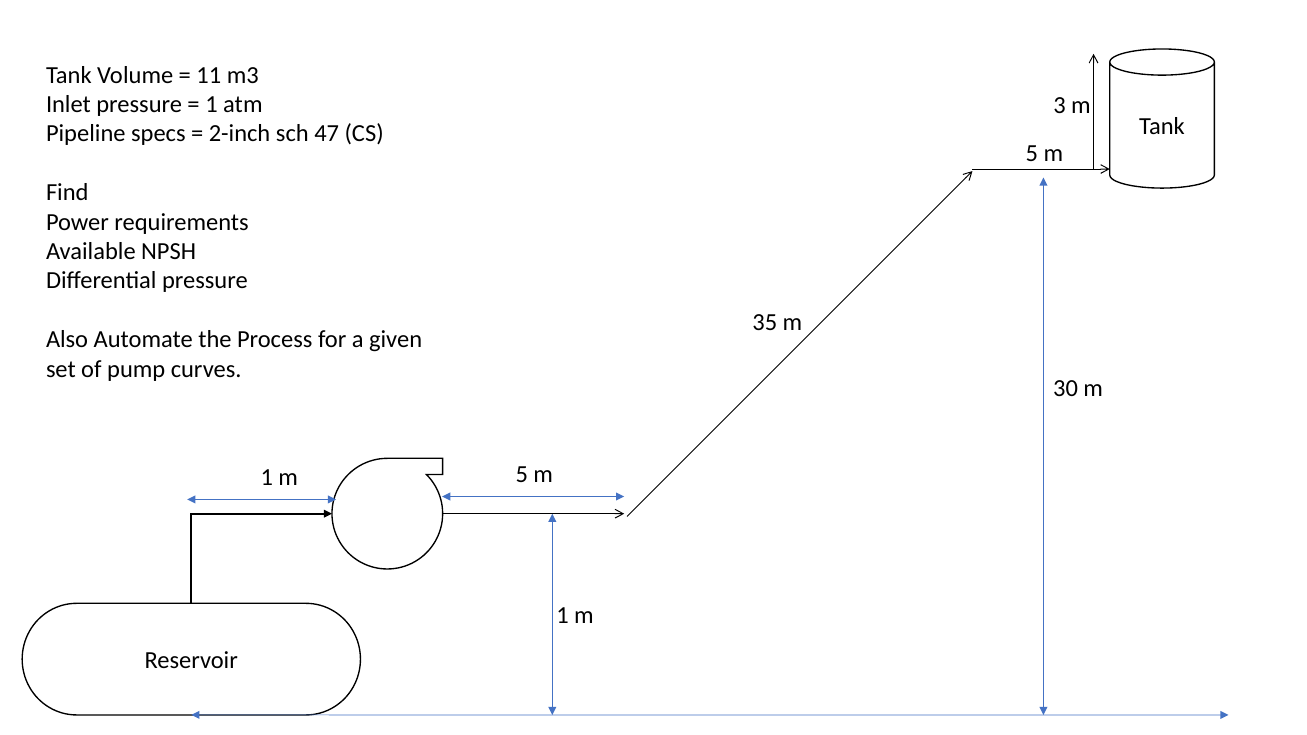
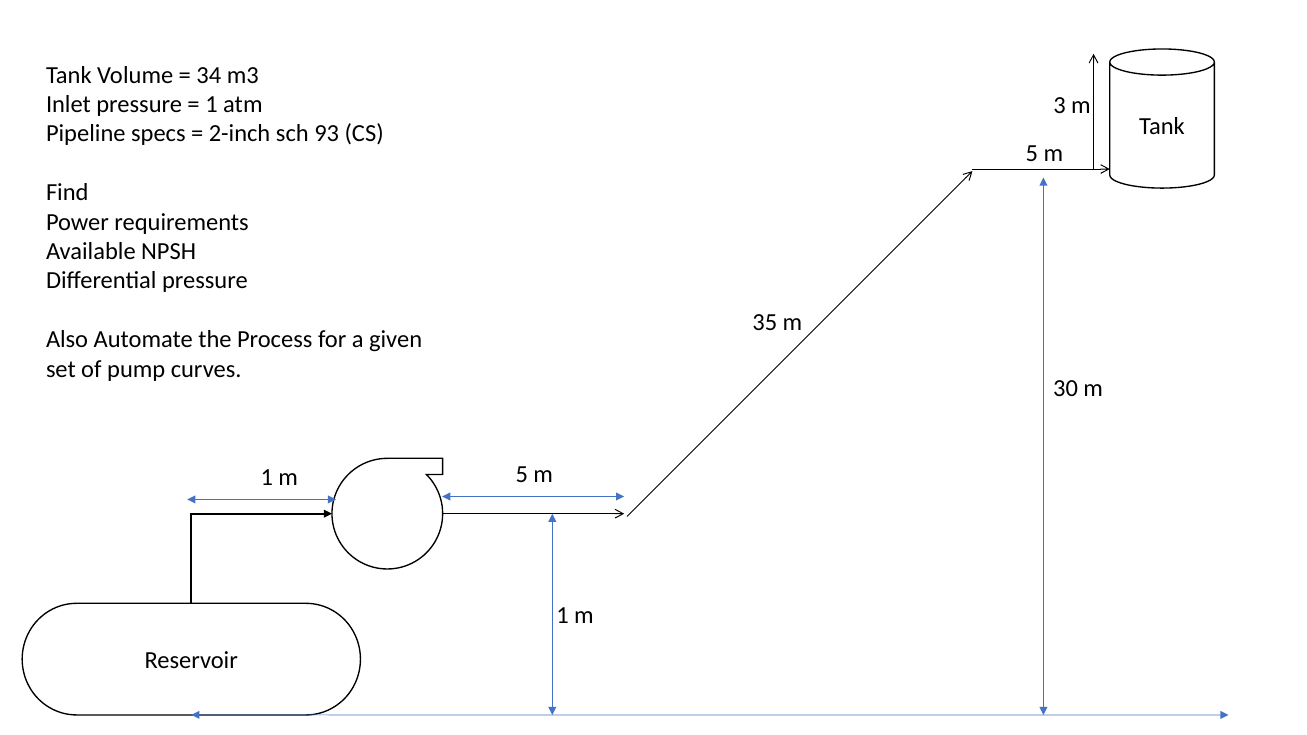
11: 11 -> 34 (209, 75)
47: 47 -> 93 (327, 134)
